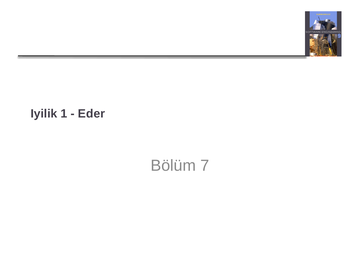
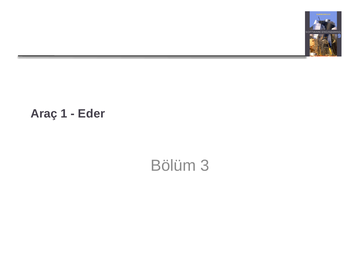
Iyilik: Iyilik -> Araç (44, 114)
7: 7 -> 3 (205, 165)
